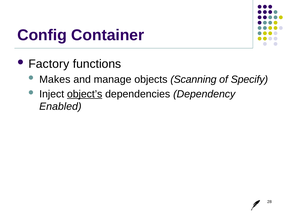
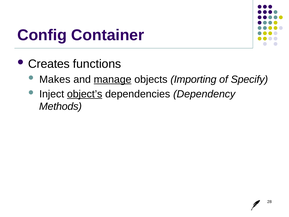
Factory: Factory -> Creates (49, 64)
manage underline: none -> present (113, 79)
Scanning: Scanning -> Importing (193, 79)
Enabled: Enabled -> Methods (60, 106)
